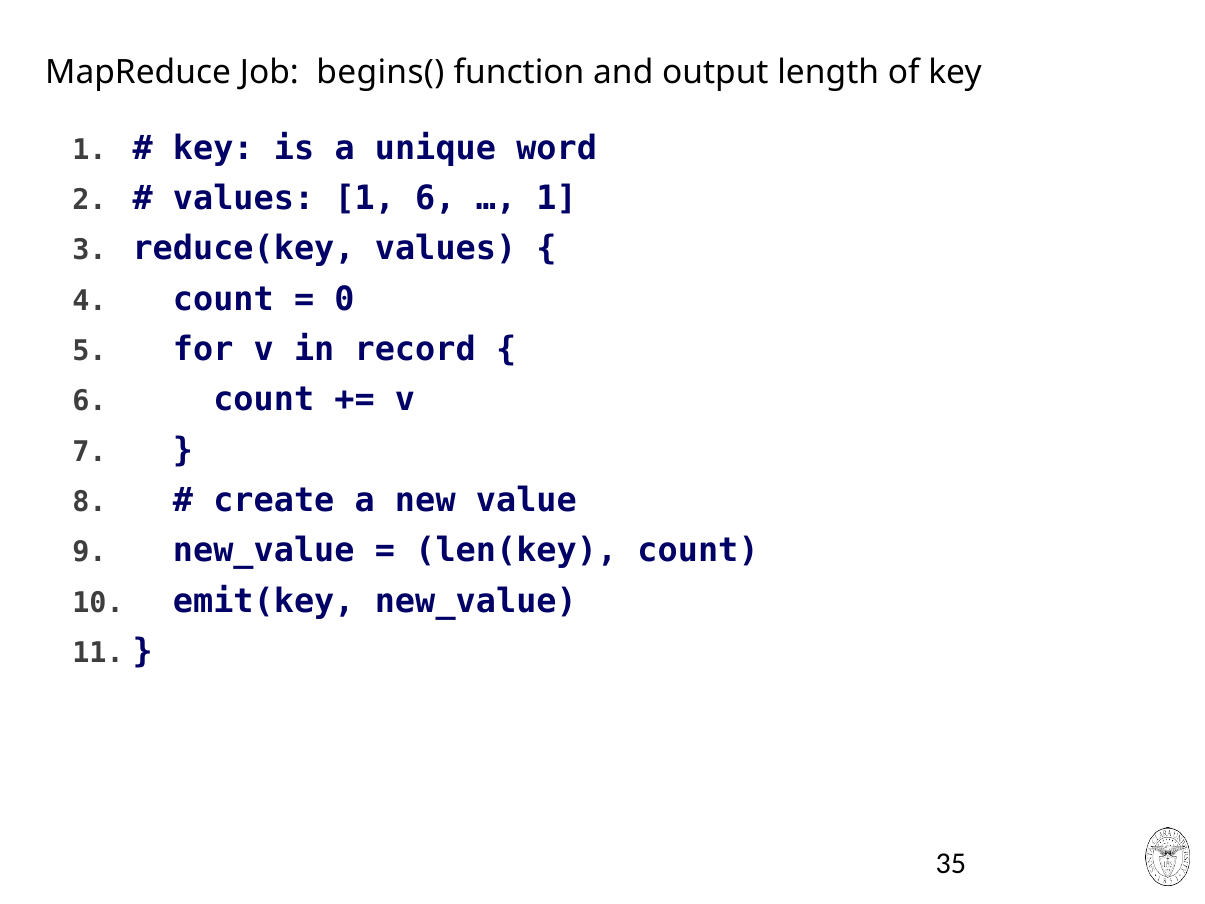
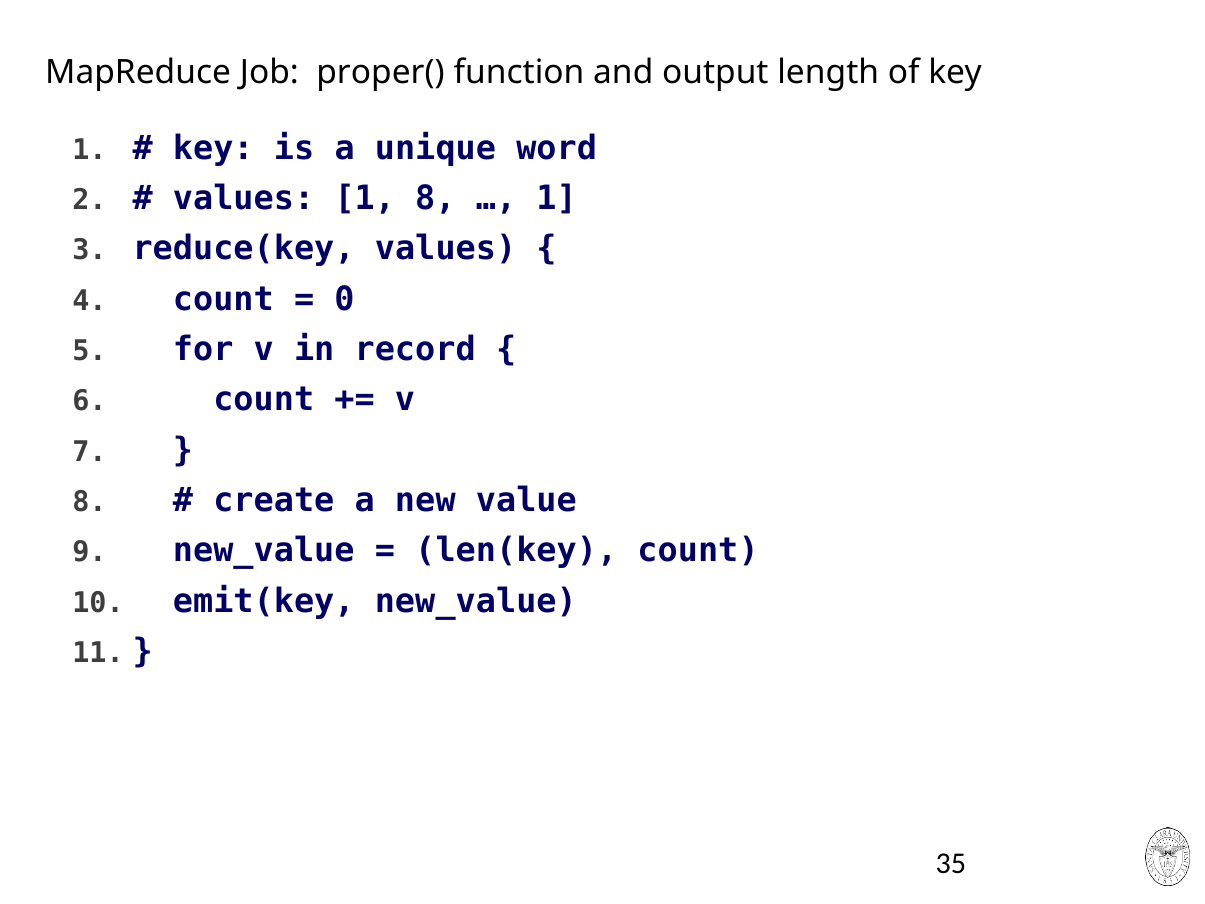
begins(: begins( -> proper( (381, 72)
1 6: 6 -> 8 (435, 199)
